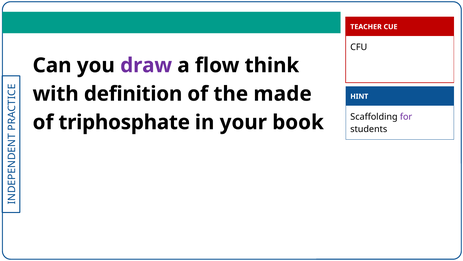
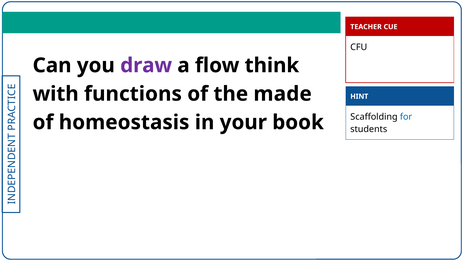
definition: definition -> functions (133, 94)
for colour: purple -> blue (406, 117)
triphosphate: triphosphate -> homeostasis (124, 122)
